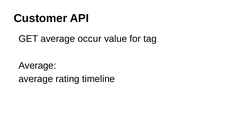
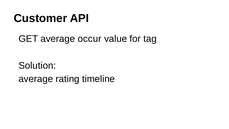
Average: Average -> Solution (37, 65)
